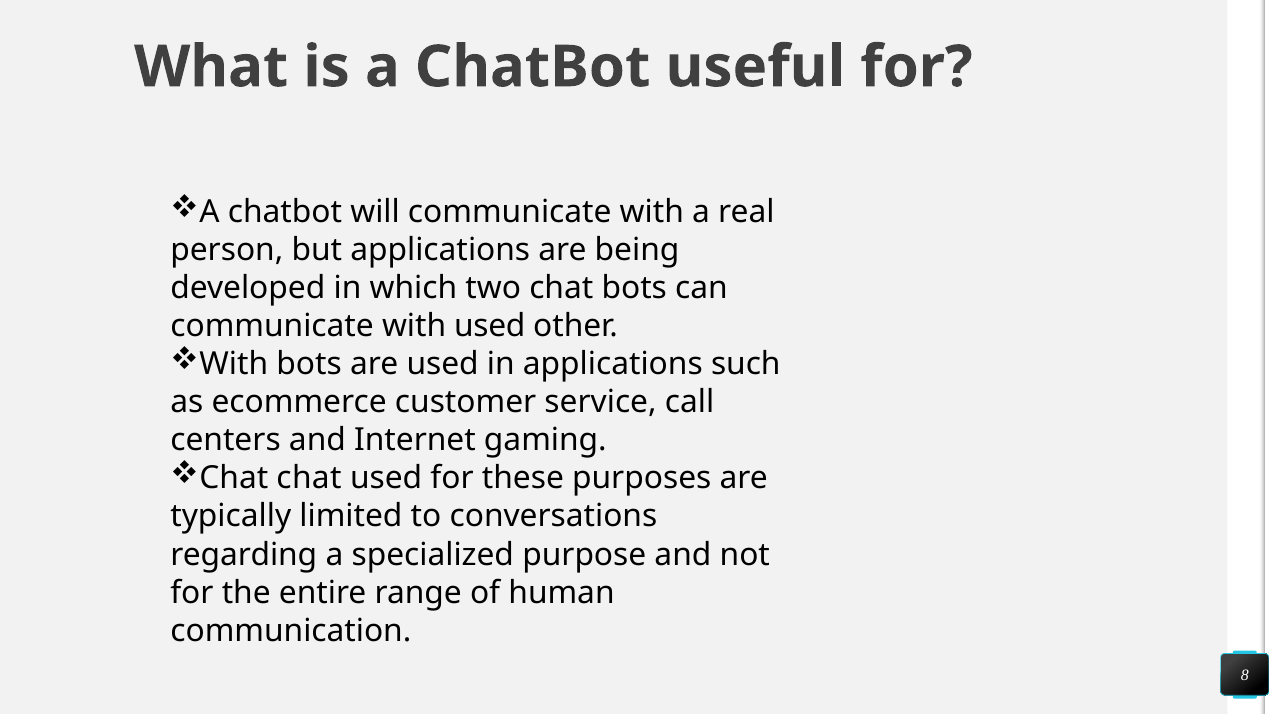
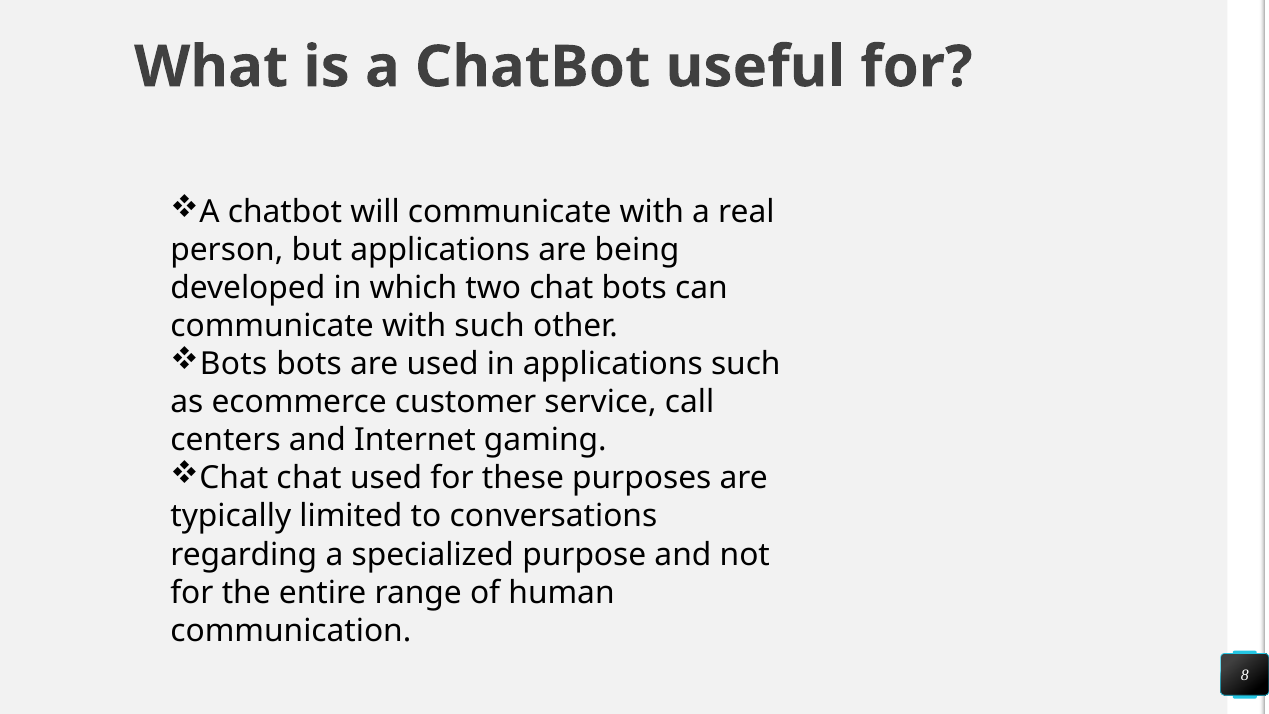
with used: used -> such (490, 326)
With: With -> Bots (234, 364)
